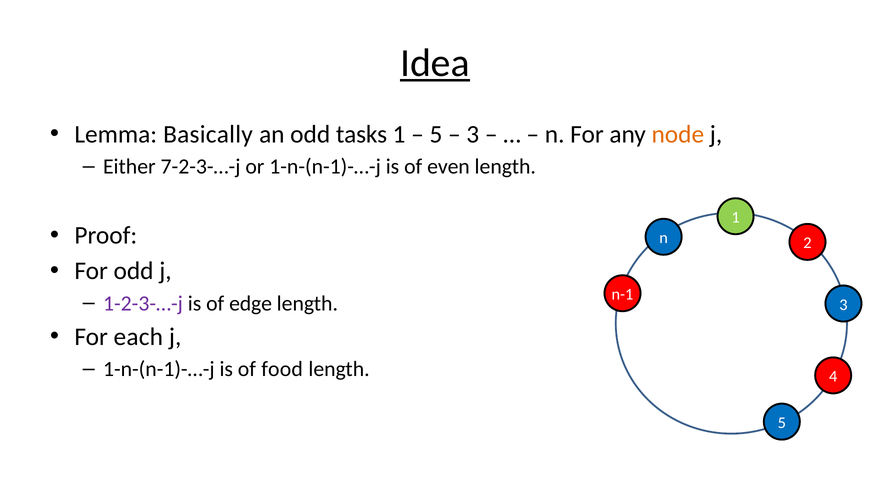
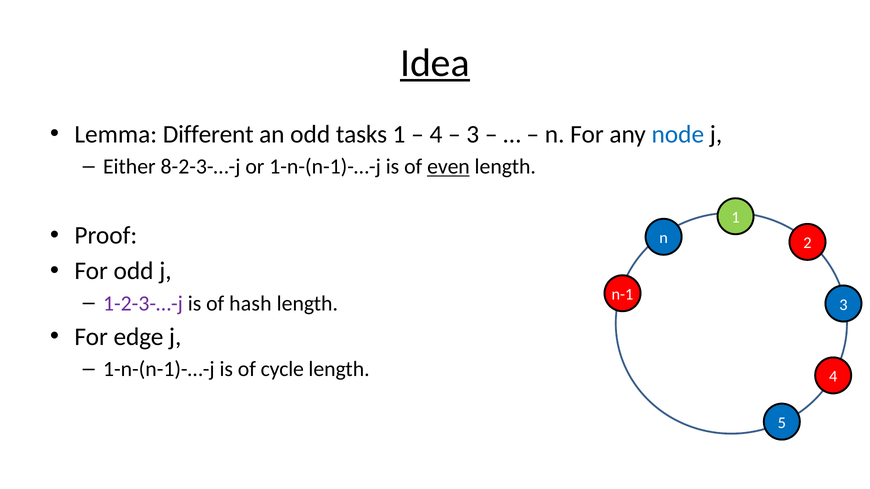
Basically: Basically -> Different (208, 134)
5: 5 -> 4 (436, 134)
node colour: orange -> blue (678, 134)
7-2-3-…-j: 7-2-3-…-j -> 8-2-3-…-j (201, 167)
even underline: none -> present (448, 167)
edge: edge -> hash (250, 304)
each: each -> edge (139, 337)
food: food -> cycle (282, 370)
